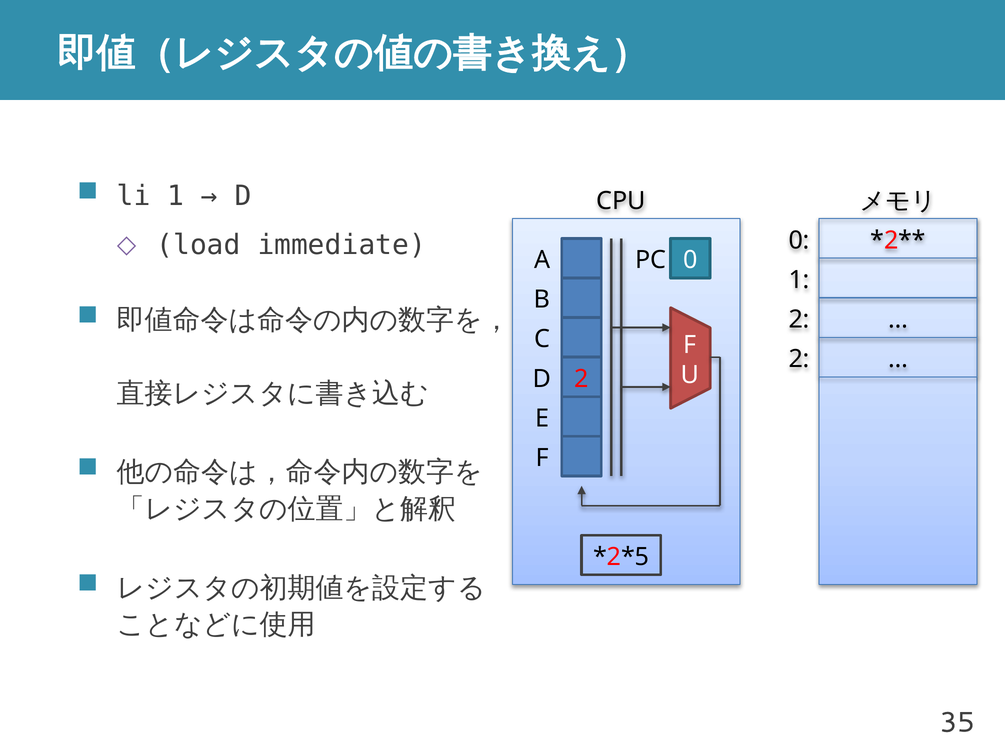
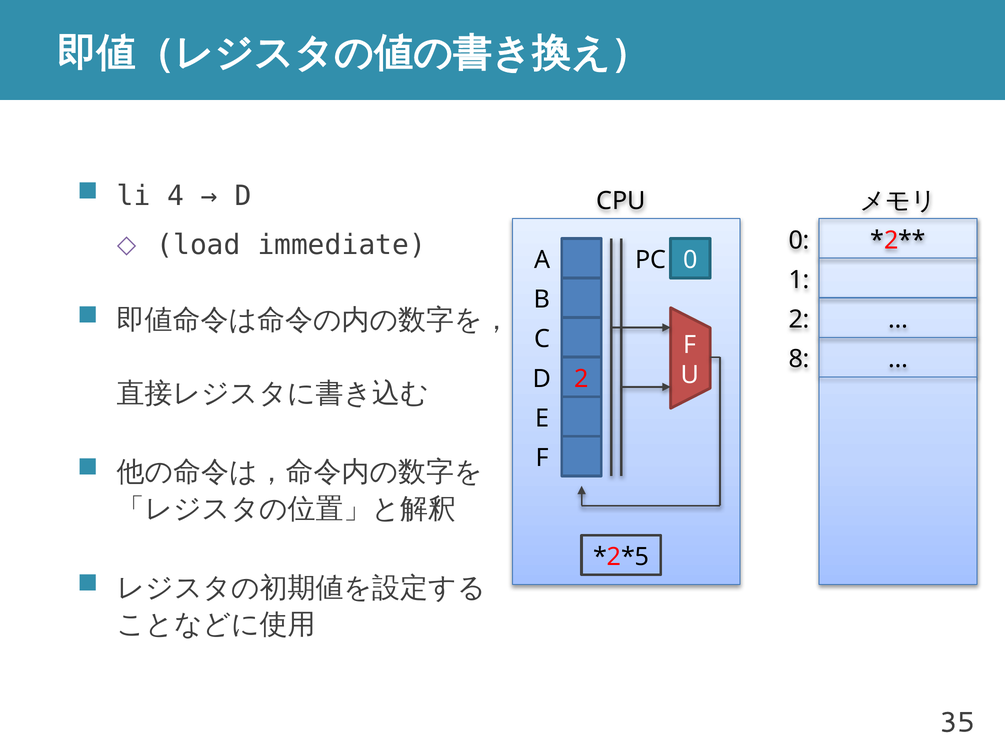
li 1: 1 -> 4 (176, 196)
2: 2 -> 8 (799, 359)
